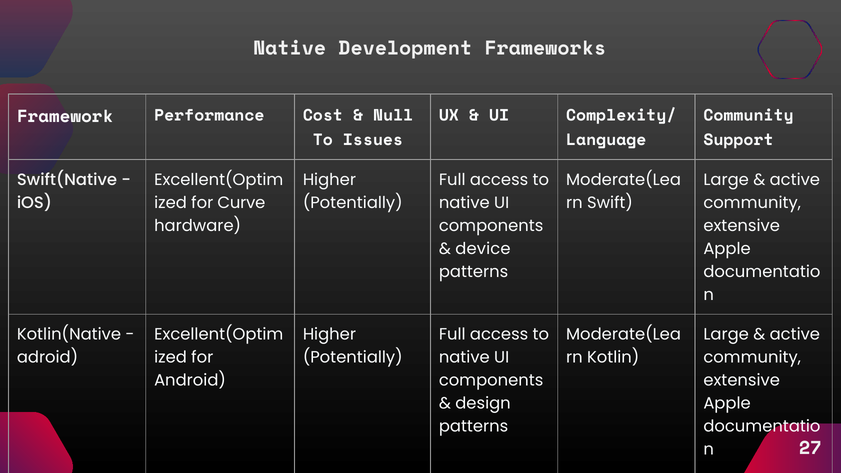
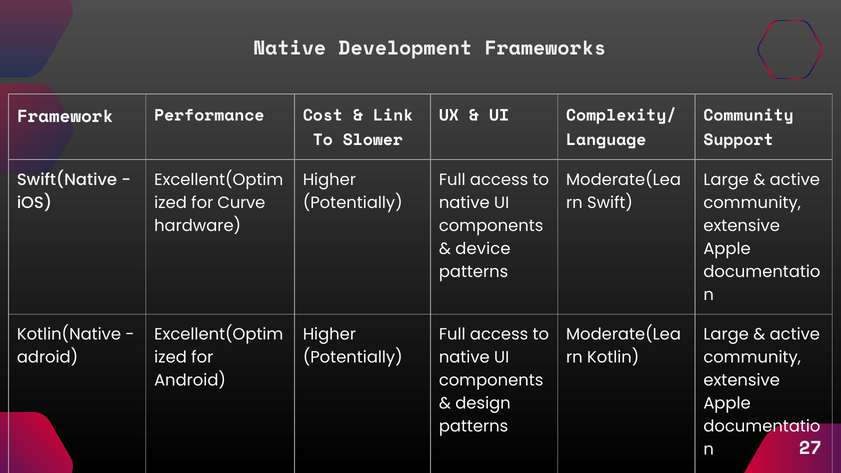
Null: Null -> Link (393, 115)
Issues: Issues -> Slower (373, 140)
